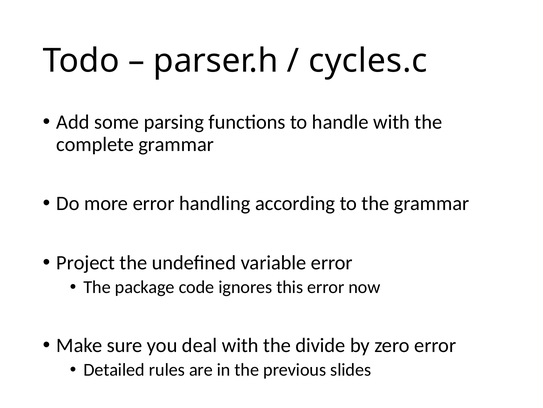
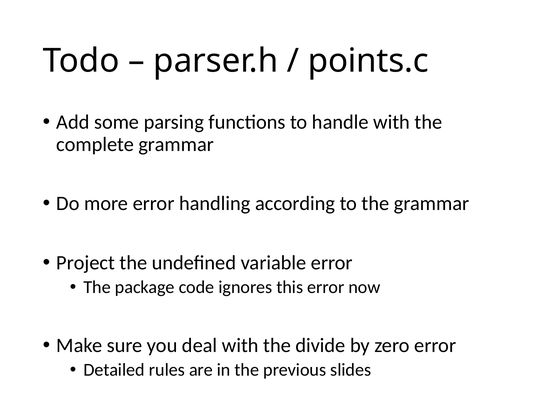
cycles.c: cycles.c -> points.c (368, 61)
